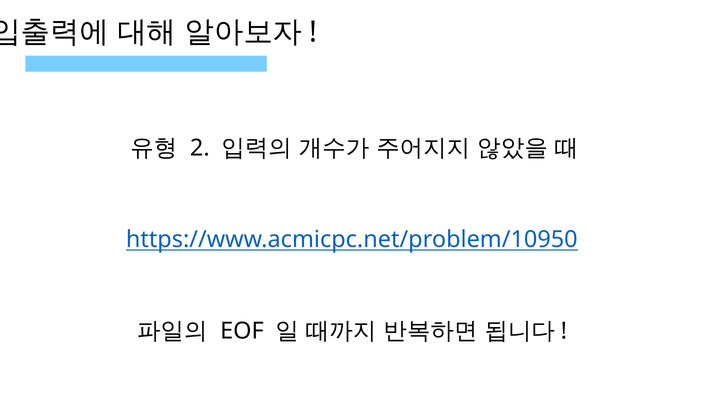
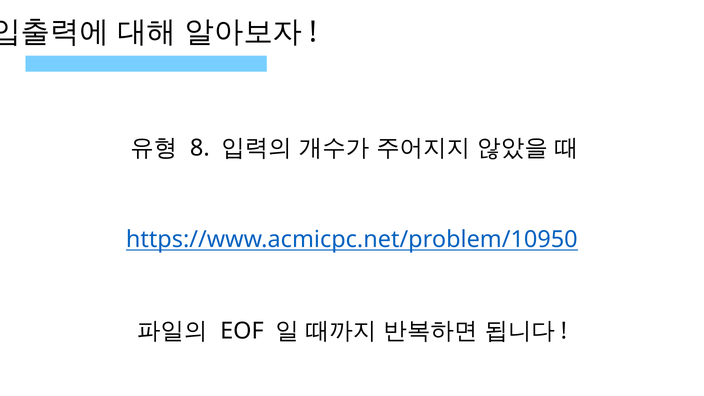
2: 2 -> 8 (200, 148)
